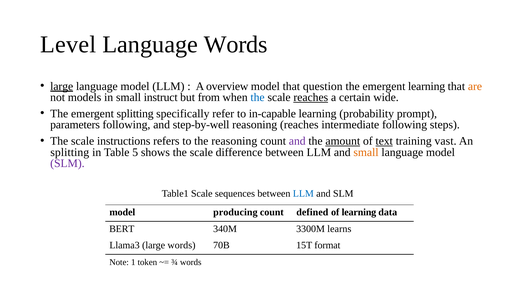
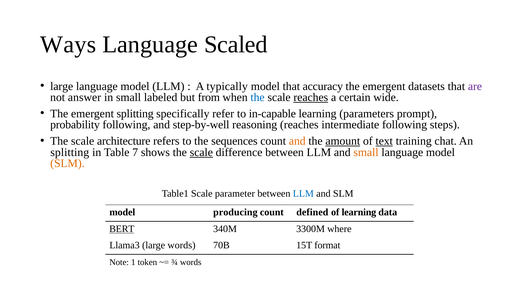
Level: Level -> Ways (68, 44)
Language Words: Words -> Scaled (236, 44)
large underline: present -> none (62, 86)
overview: overview -> typically (227, 86)
question: question -> accuracy (323, 86)
emergent learning: learning -> datasets (427, 86)
are colour: orange -> purple (475, 86)
models: models -> answer (85, 98)
instruct: instruct -> labeled (161, 98)
probability: probability -> parameters (367, 114)
parameters: parameters -> probability (75, 125)
instructions: instructions -> architecture (124, 141)
the reasoning: reasoning -> sequences (234, 141)
and colour: purple -> orange (297, 141)
vast: vast -> chat (446, 141)
5: 5 -> 7 (135, 153)
scale underline: none -> present (201, 153)
SLM colour: purple -> orange (67, 164)
sequences: sequences -> parameter (235, 194)
BERT underline: none -> present (122, 229)
learns: learns -> where (339, 229)
